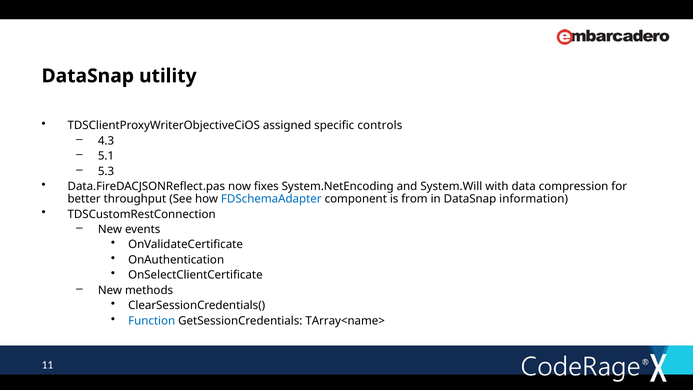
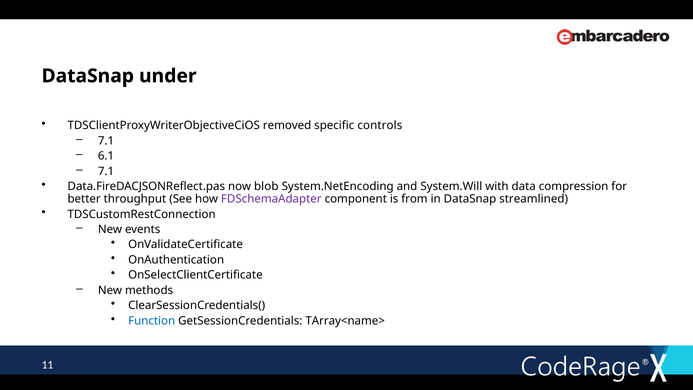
utility: utility -> under (168, 76)
assigned: assigned -> removed (287, 126)
4.3: 4.3 -> 7.1 (106, 141)
5.1: 5.1 -> 6.1 (106, 156)
5.3: 5.3 -> 7.1 (106, 171)
fixes: fixes -> blob (266, 186)
FDSchemaAdapter colour: blue -> purple (271, 199)
information: information -> streamlined (534, 199)
